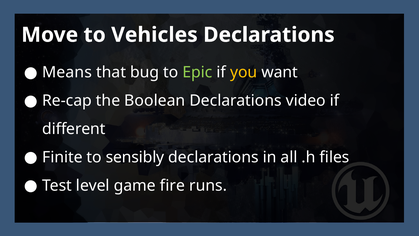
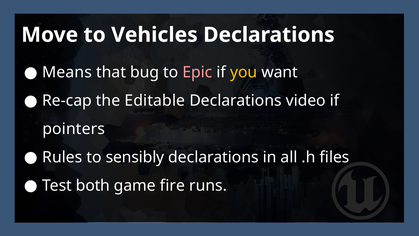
Epic colour: light green -> pink (198, 72)
Boolean: Boolean -> Editable (155, 101)
different: different -> pointers (74, 129)
Finite: Finite -> Rules (62, 157)
level: level -> both (93, 185)
